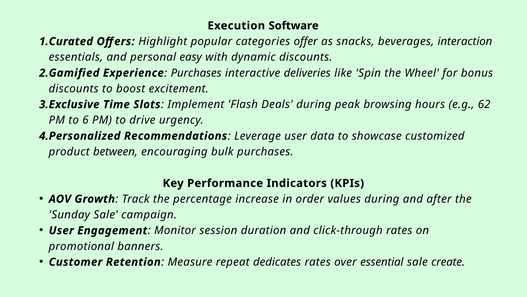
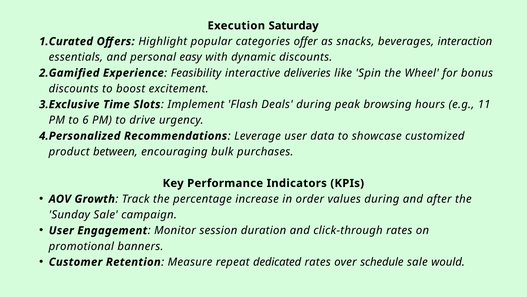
Software: Software -> Saturday (294, 26)
Purchases: Purchases -> Feasibility (196, 73)
62: 62 -> 11 (484, 104)
dedicates: dedicates -> dedicated (277, 262)
essential: essential -> schedule (382, 262)
create: create -> would (448, 262)
